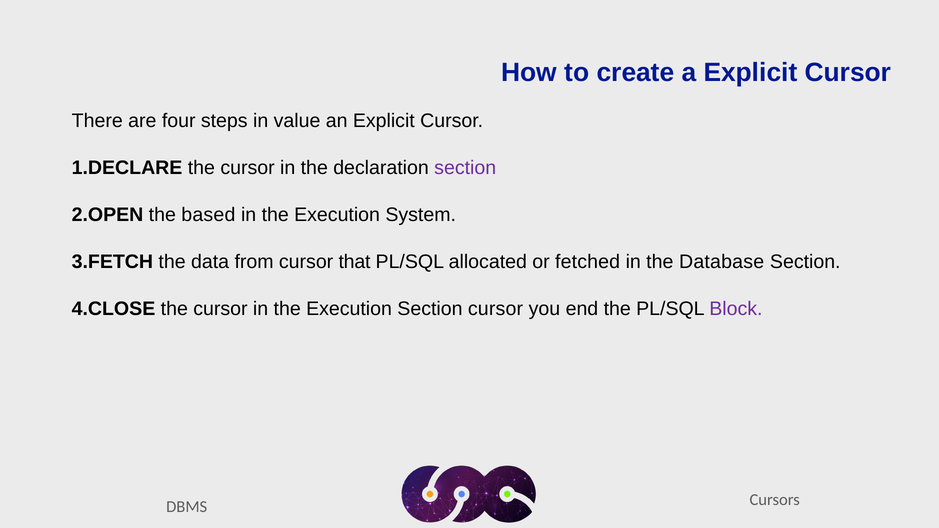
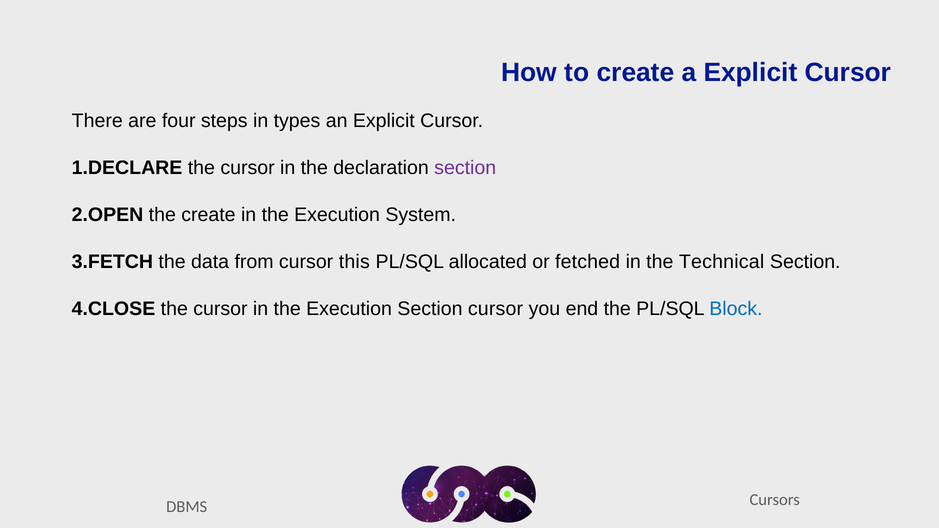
value: value -> types (297, 121)
the based: based -> create (208, 215)
that: that -> this (354, 262)
Database: Database -> Technical (722, 262)
Block colour: purple -> blue (736, 309)
